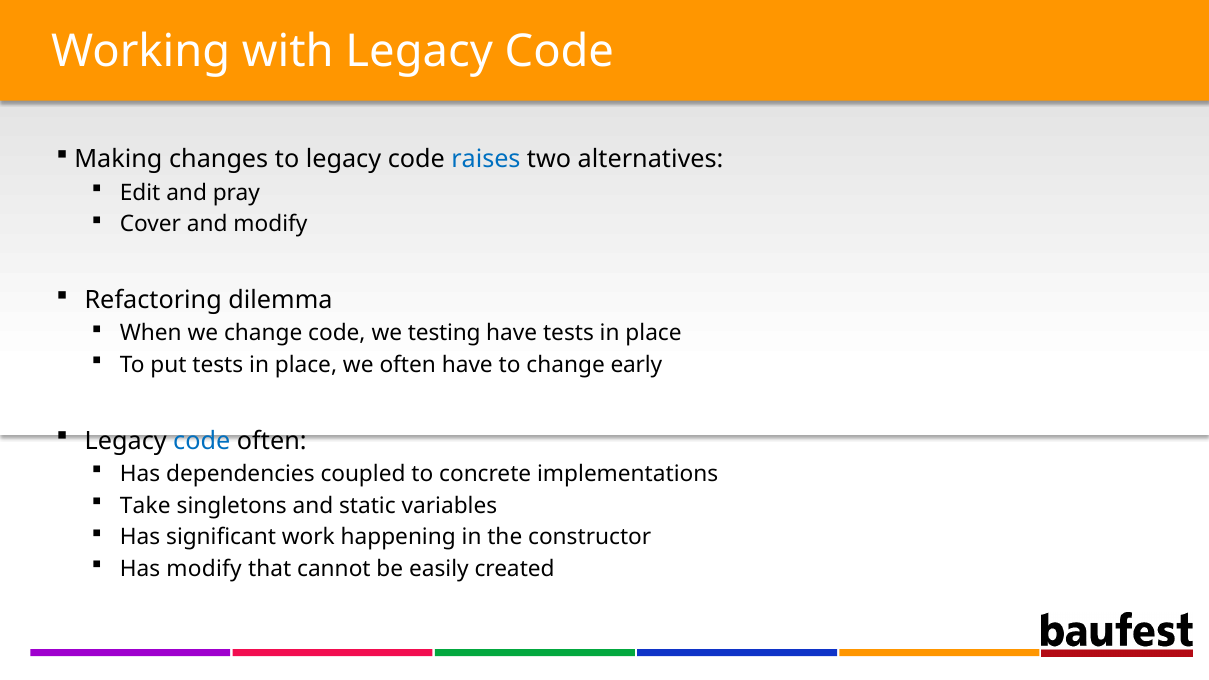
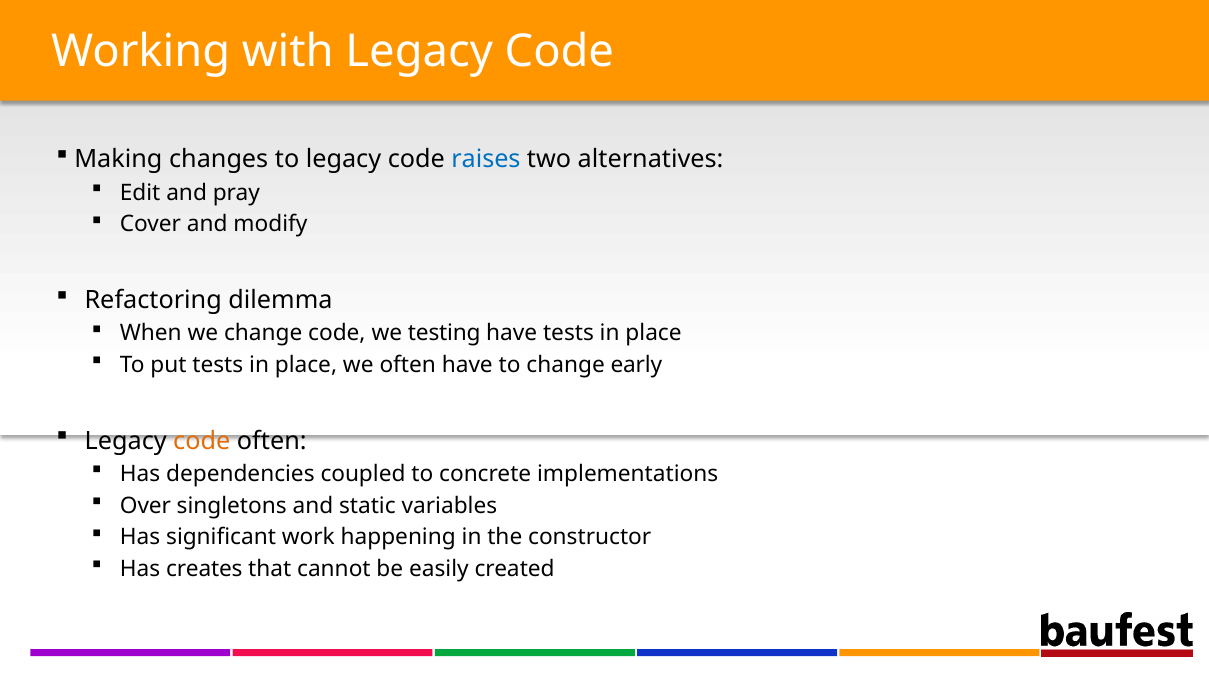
code colour: blue -> orange (202, 441)
Take: Take -> Over (145, 506)
Has modify: modify -> creates (204, 569)
